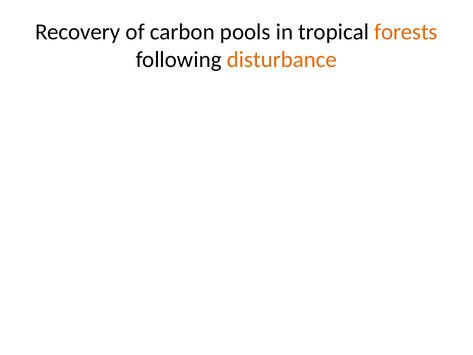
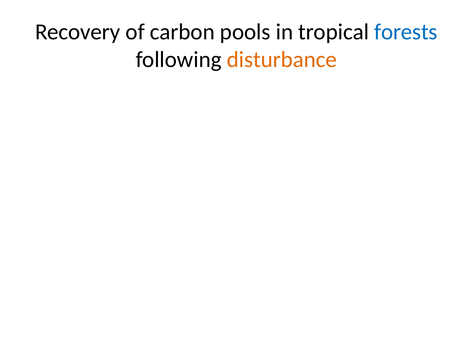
forests colour: orange -> blue (406, 32)
